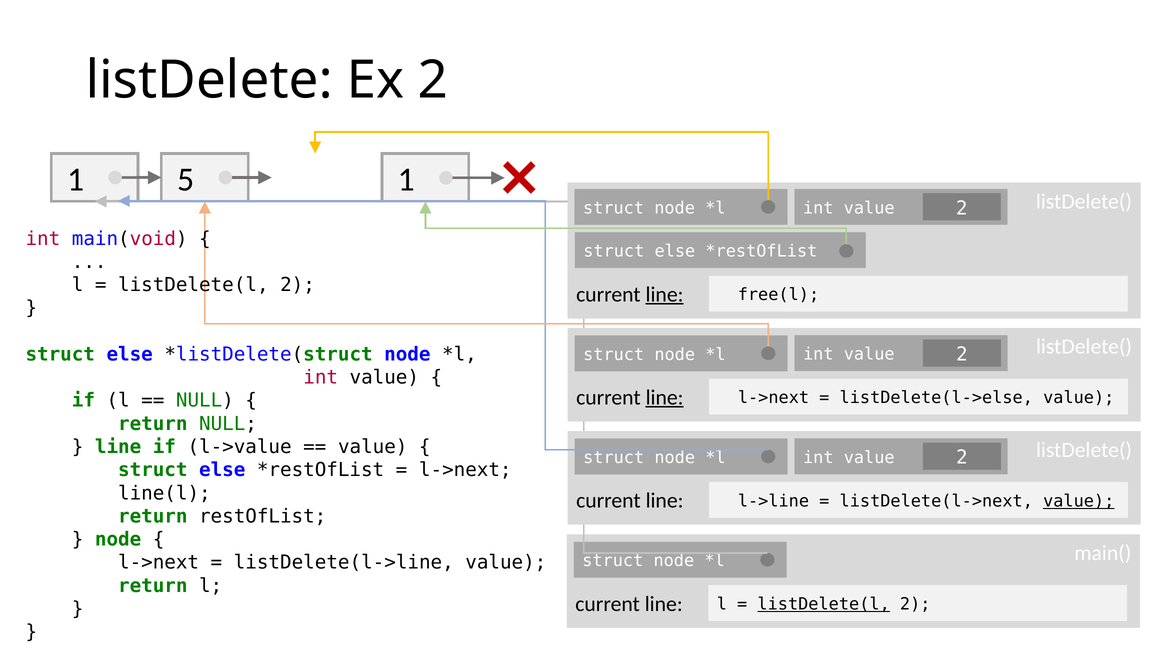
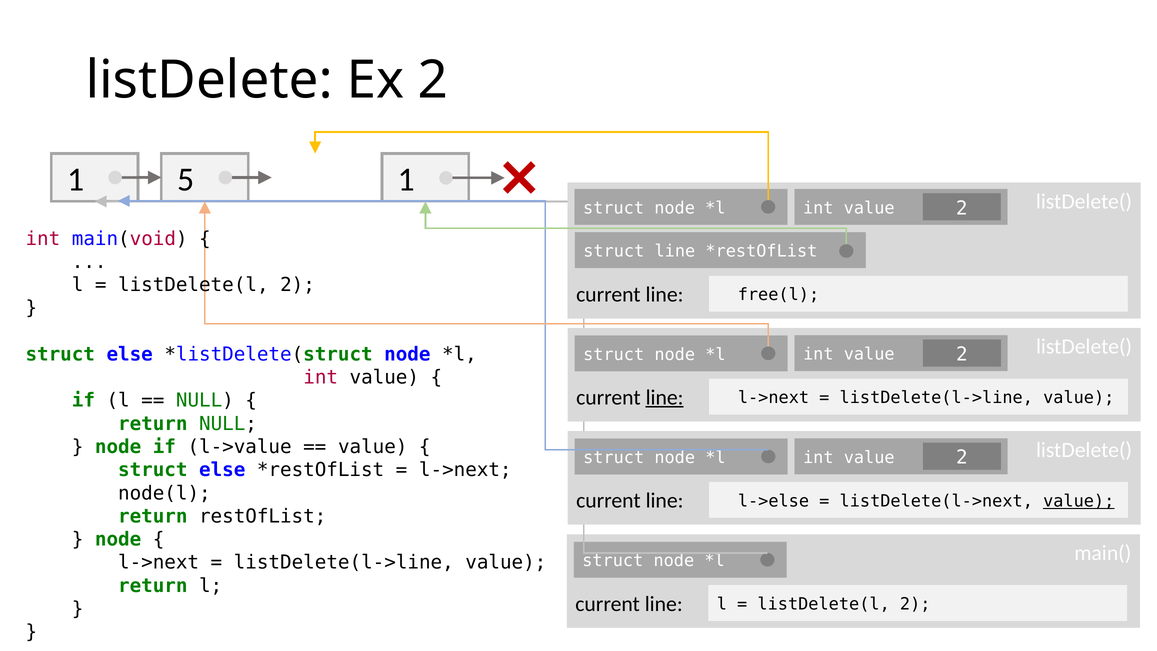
else: else -> line (675, 251)
line underline: present -> none (665, 294)
listDelete(l->else: listDelete(l->else -> listDelete(l->line (936, 398)
line: line -> node (118, 447)
line(l: line(l -> node(l (164, 493)
l->line: l->line -> l->else (773, 501)
listDelete(l underline: present -> none (824, 604)
